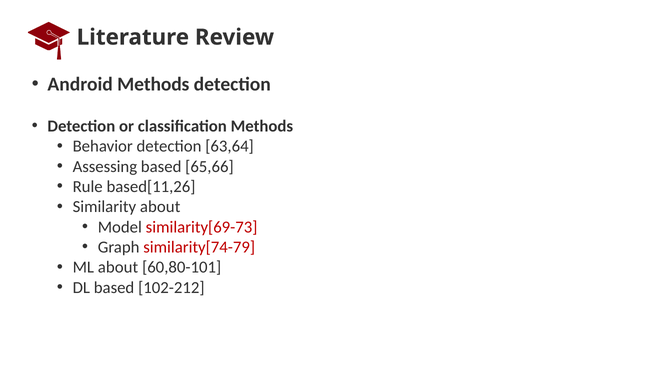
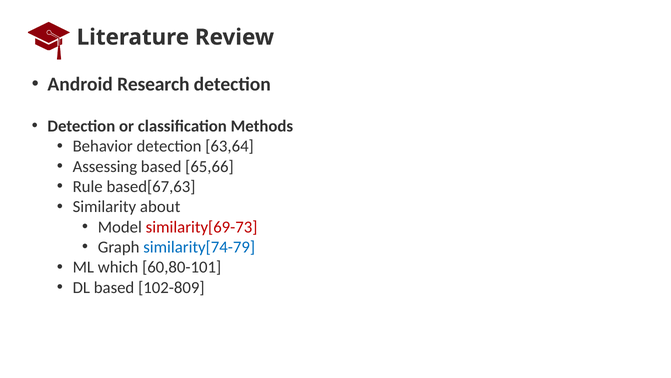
Android Methods: Methods -> Research (153, 84)
based[11,26: based[11,26 -> based[67,63 (151, 186)
similarity[74-79 colour: red -> blue (199, 247)
ML about: about -> which (118, 267)
102-212: 102-212 -> 102-809 (171, 287)
